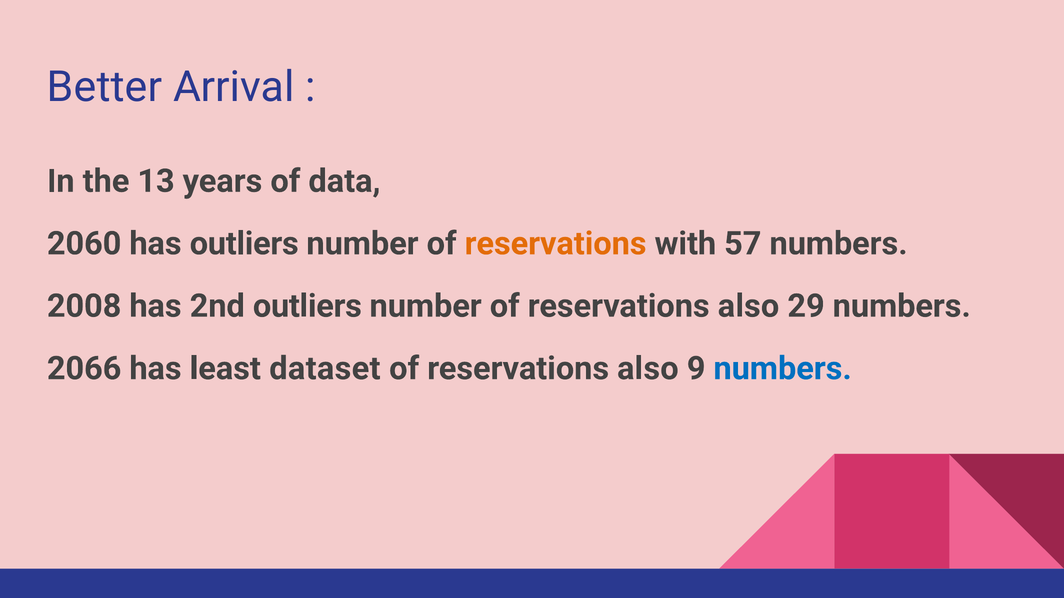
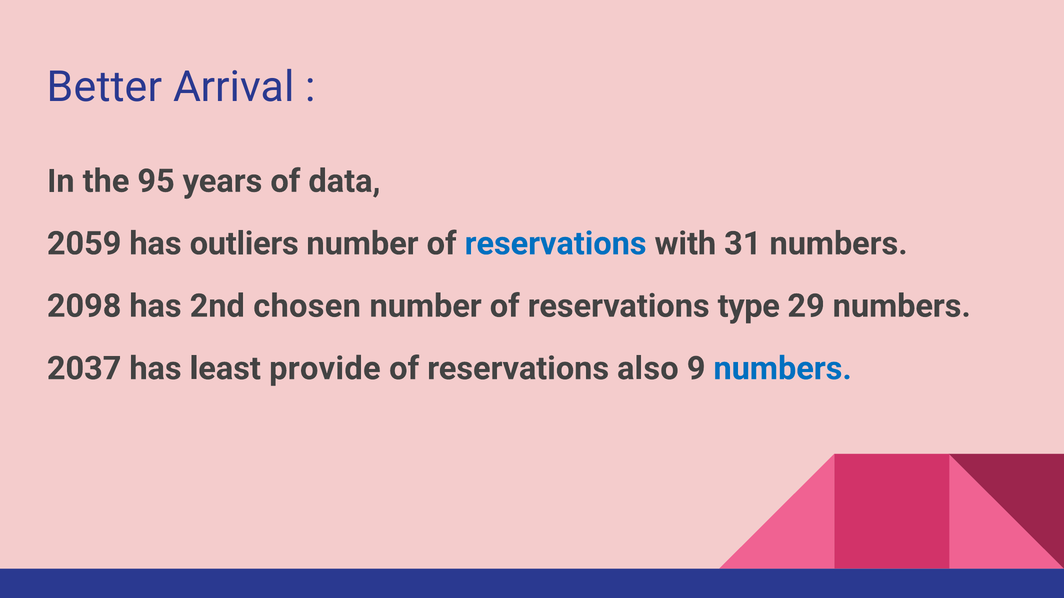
13: 13 -> 95 (156, 181)
2060: 2060 -> 2059 (84, 244)
reservations colour: orange -> blue (556, 244)
57: 57 -> 31 (743, 244)
2008: 2008 -> 2098 (84, 306)
2nd outliers: outliers -> chosen (307, 306)
number of reservations also: also -> type (749, 306)
2066: 2066 -> 2037 (84, 369)
dataset: dataset -> provide (325, 369)
